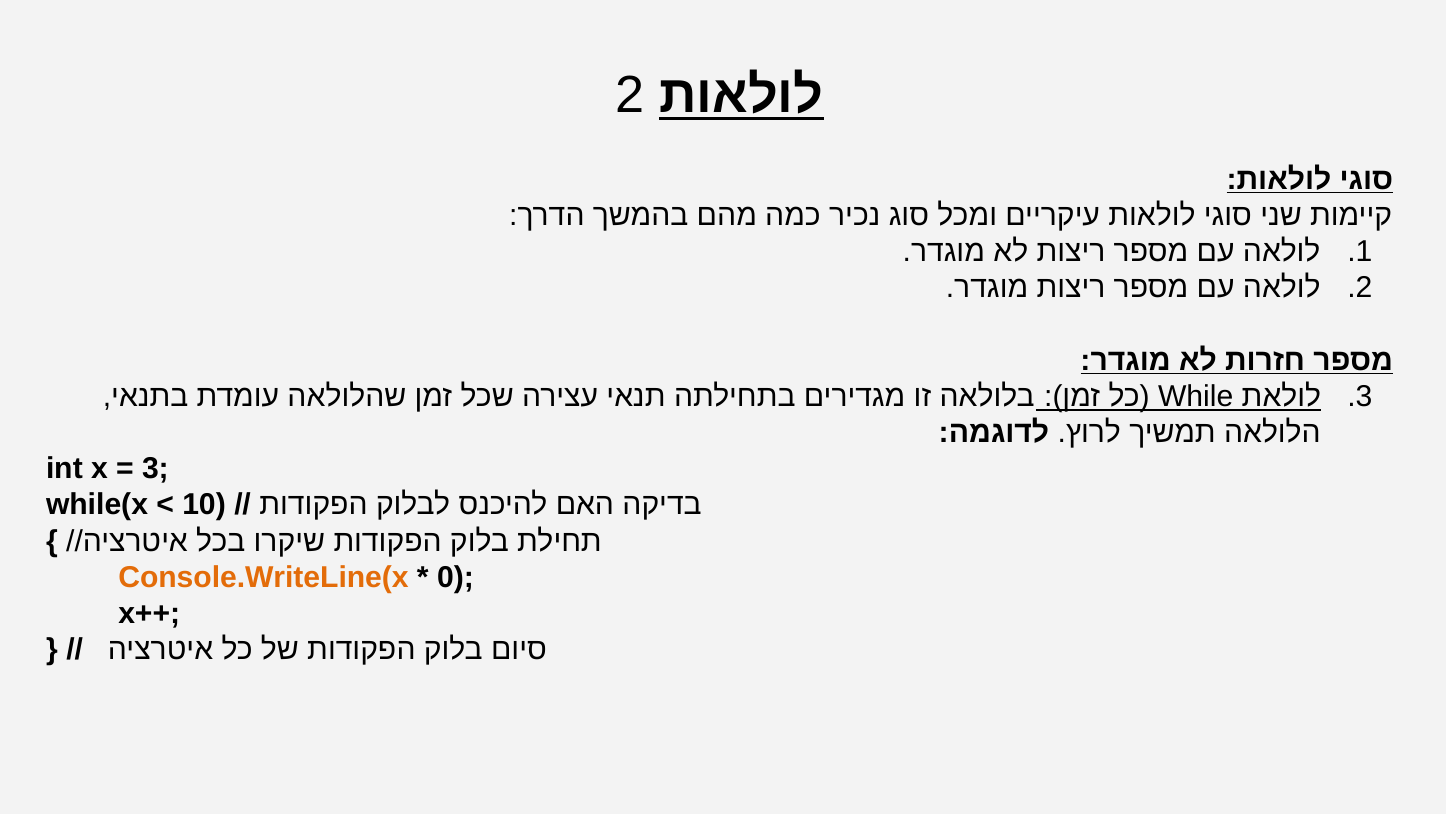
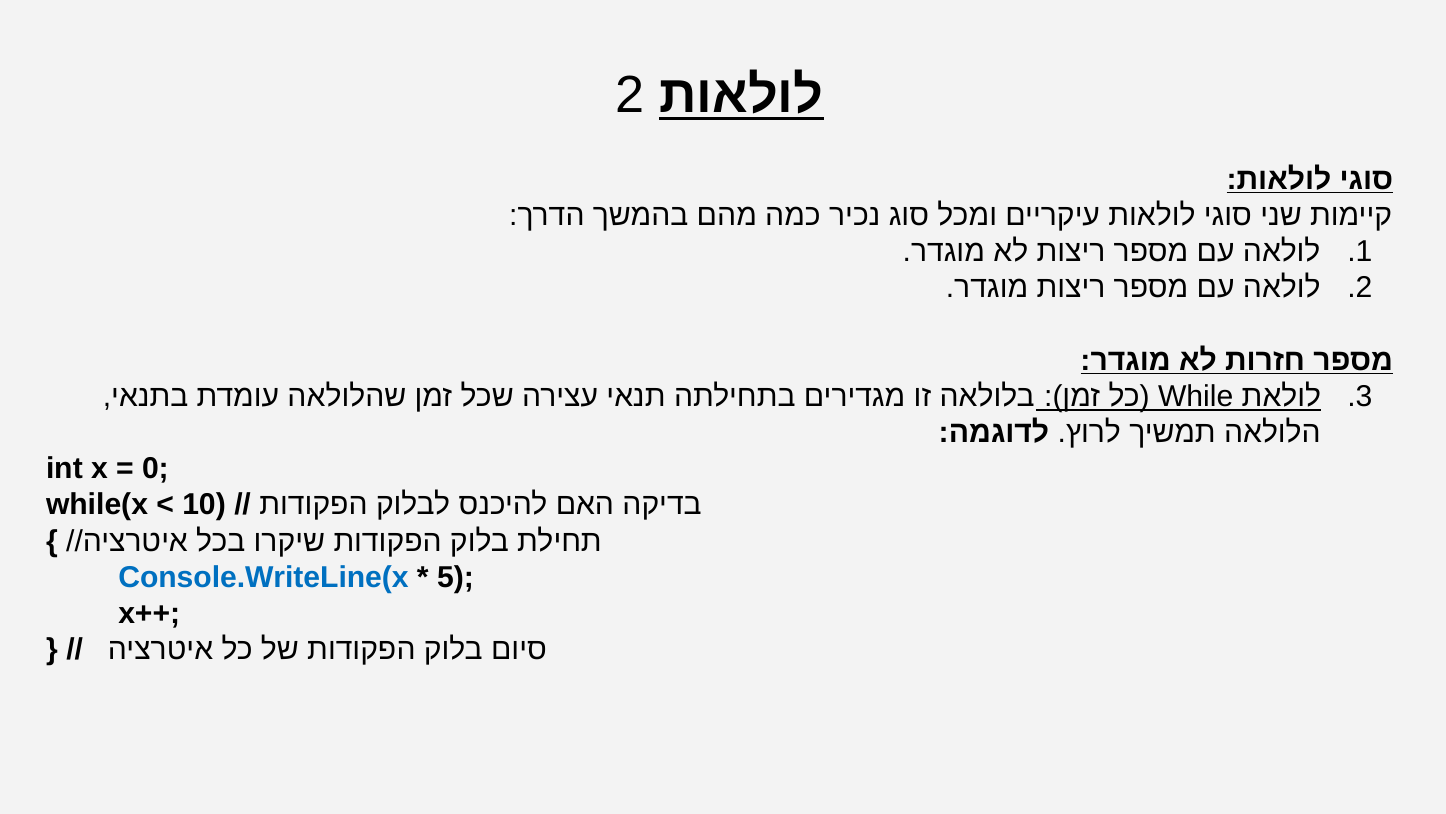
3: 3 -> 0 (155, 468)
Console.WriteLine(x colour: orange -> blue (263, 577)
0: 0 -> 5 (455, 577)
